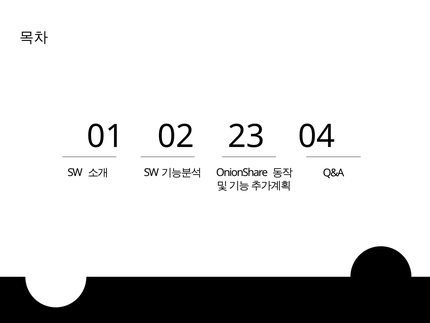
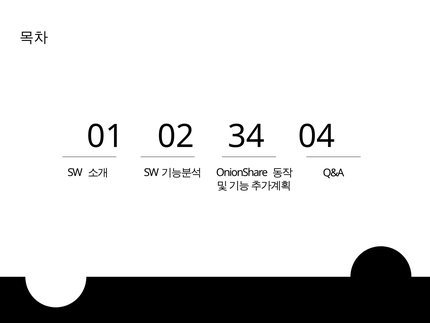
23: 23 -> 34 (246, 136)
